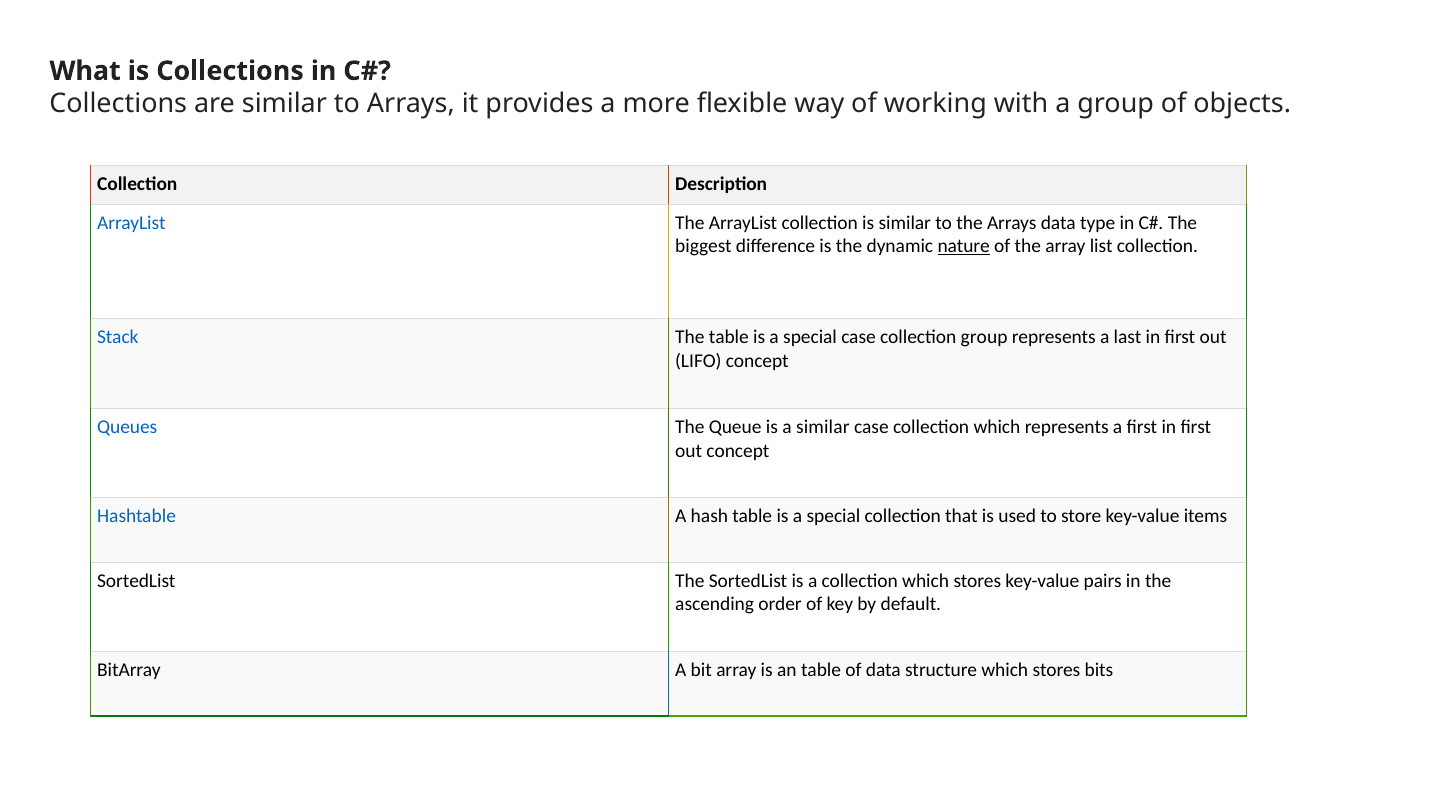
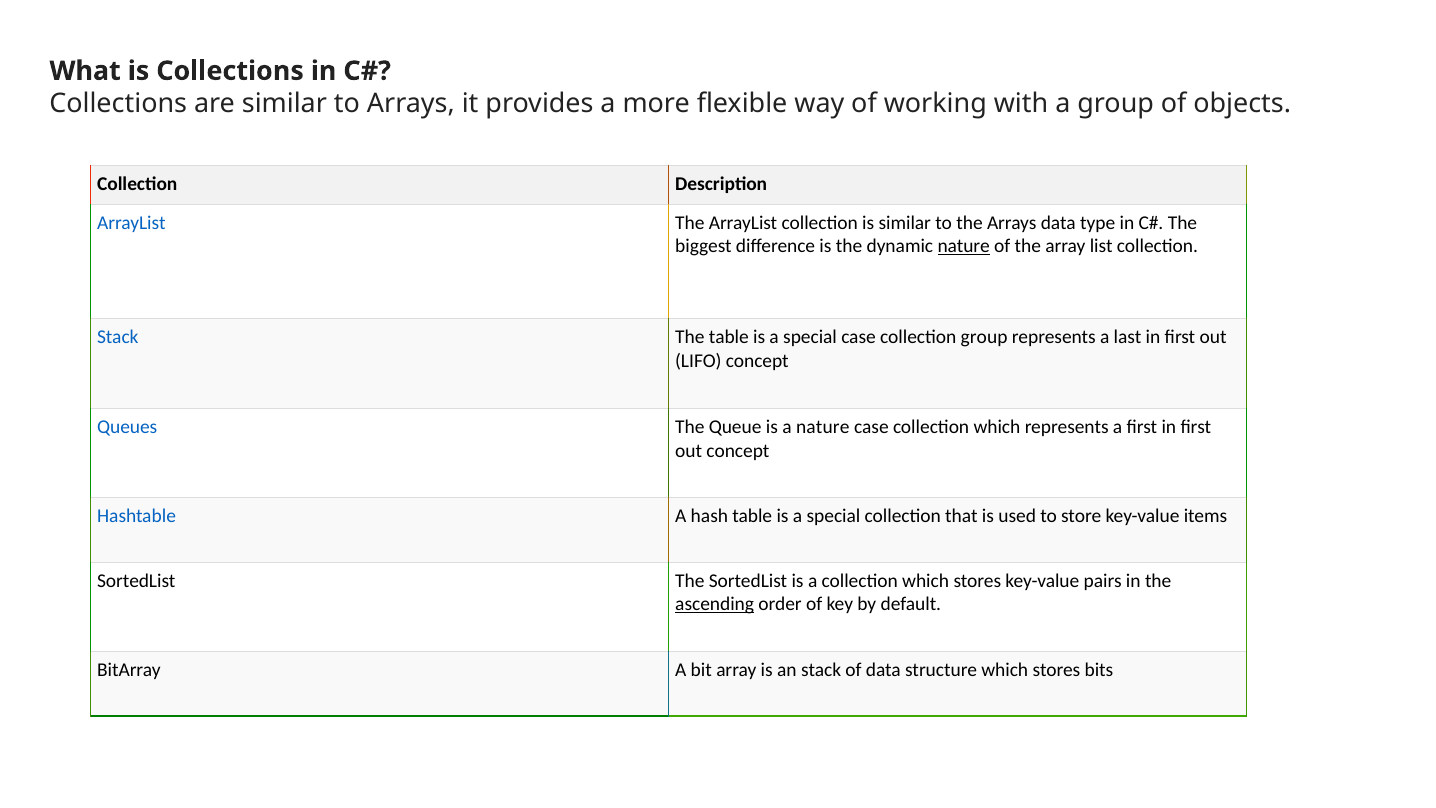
a similar: similar -> nature (823, 427)
ascending underline: none -> present (715, 604)
an table: table -> stack (821, 670)
